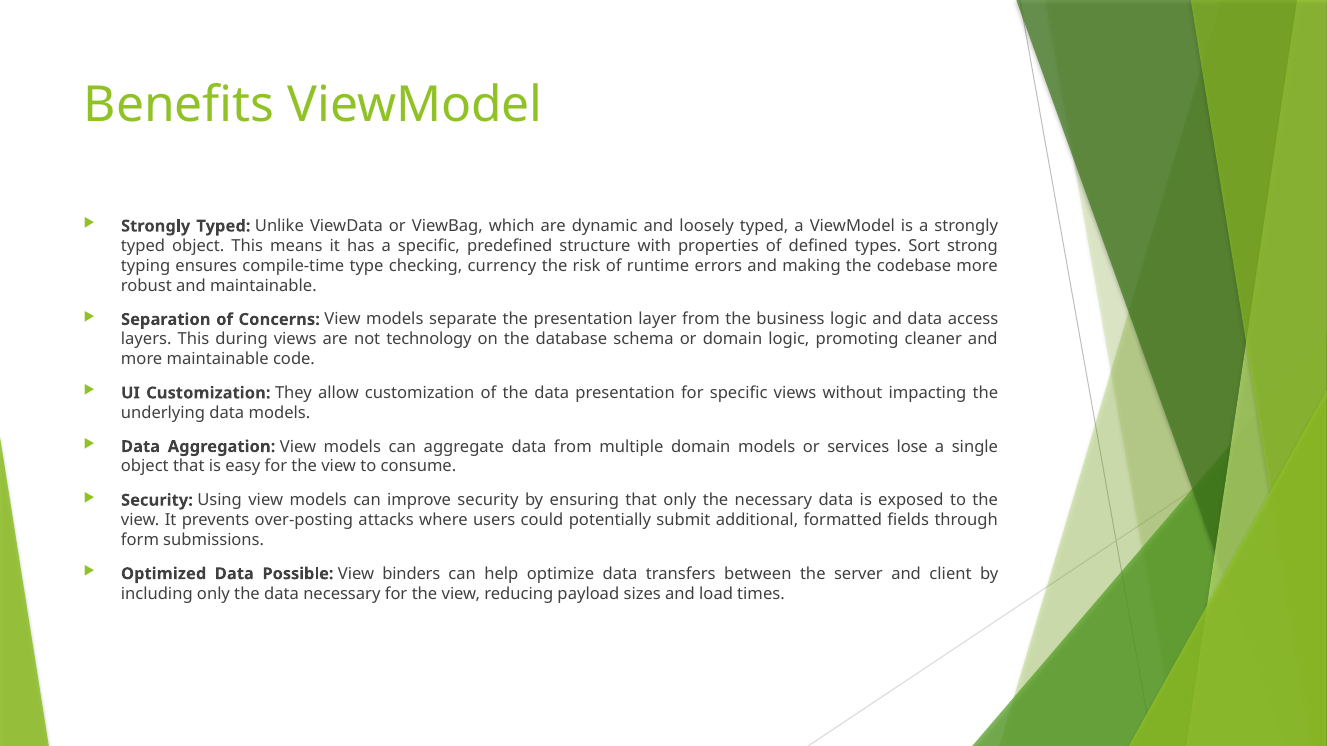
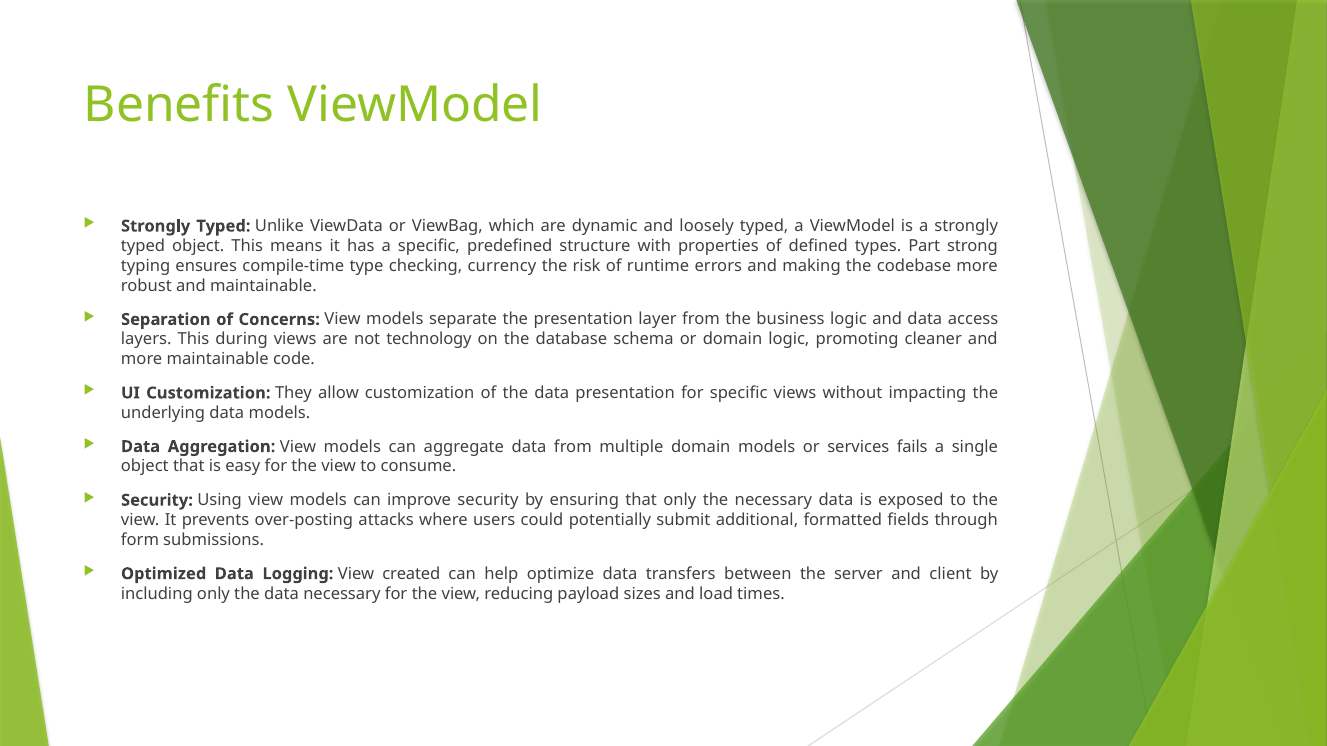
Sort: Sort -> Part (924, 246)
lose: lose -> fails (912, 447)
Possible: Possible -> Logging (298, 574)
binders: binders -> created (411, 574)
